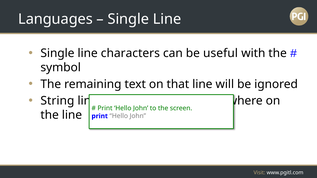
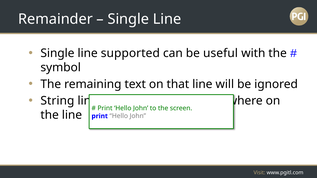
Languages: Languages -> Remainder (55, 19)
characters: characters -> supported (130, 53)
